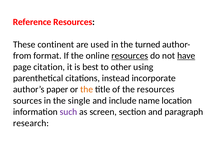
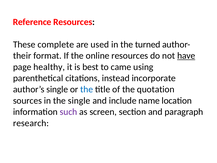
continent: continent -> complete (56, 44)
from: from -> their (22, 56)
resources underline: present -> none (130, 56)
citation: citation -> healthy (49, 67)
other: other -> came (121, 67)
author’s paper: paper -> single (57, 89)
the colour: orange -> blue (87, 89)
the resources: resources -> quotation (156, 89)
